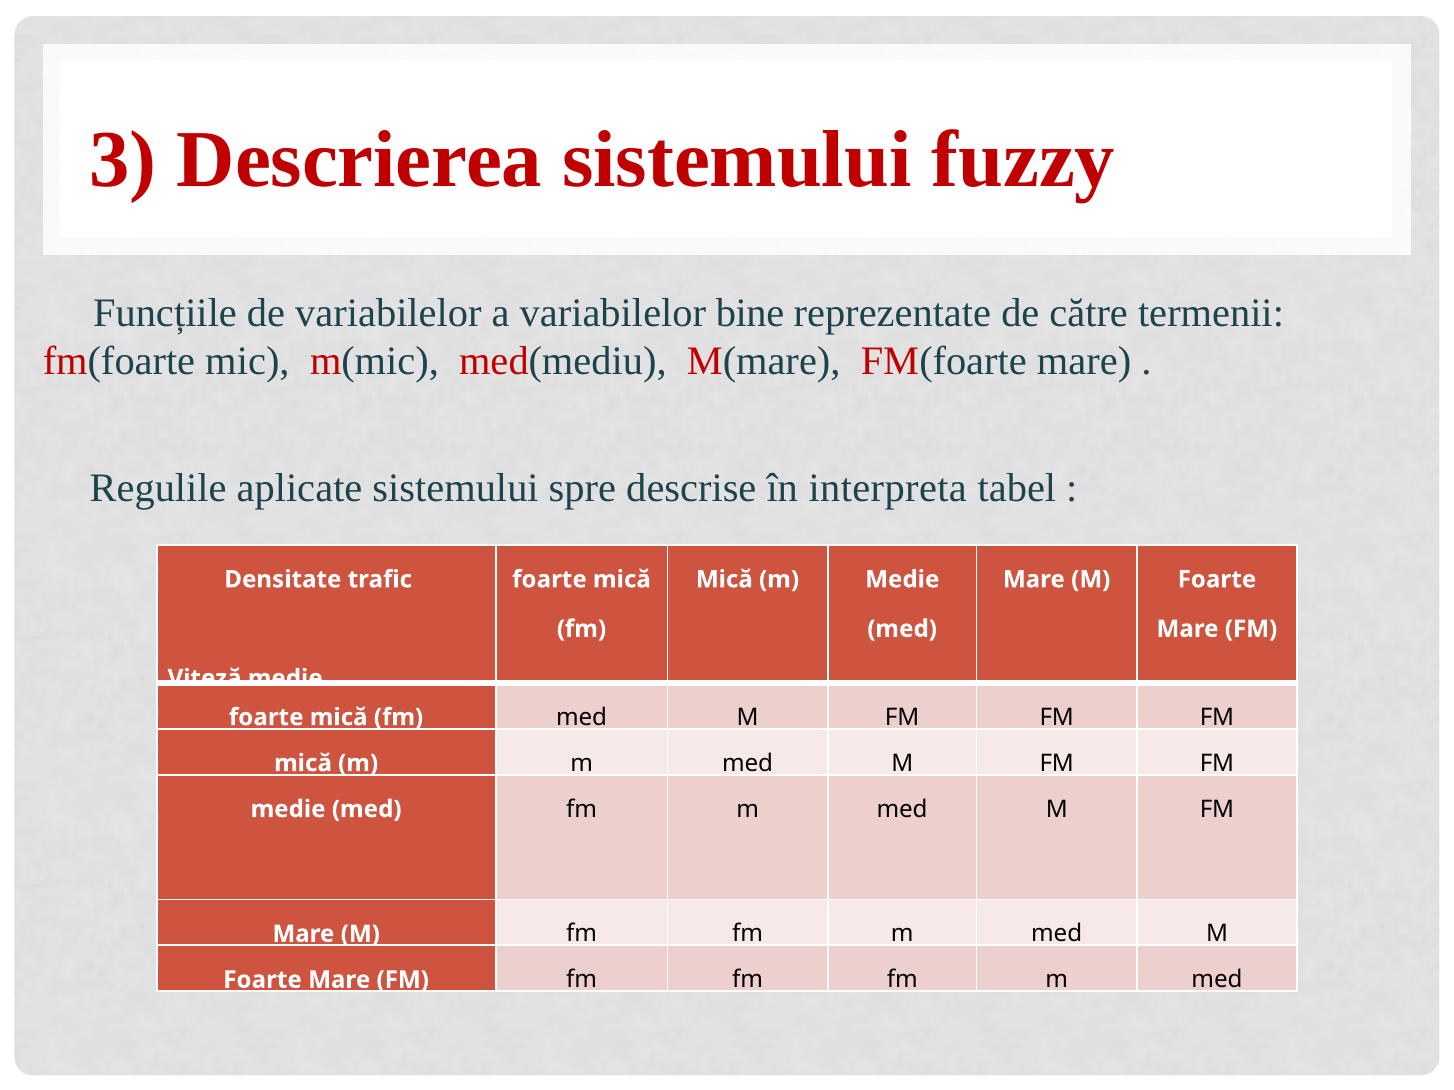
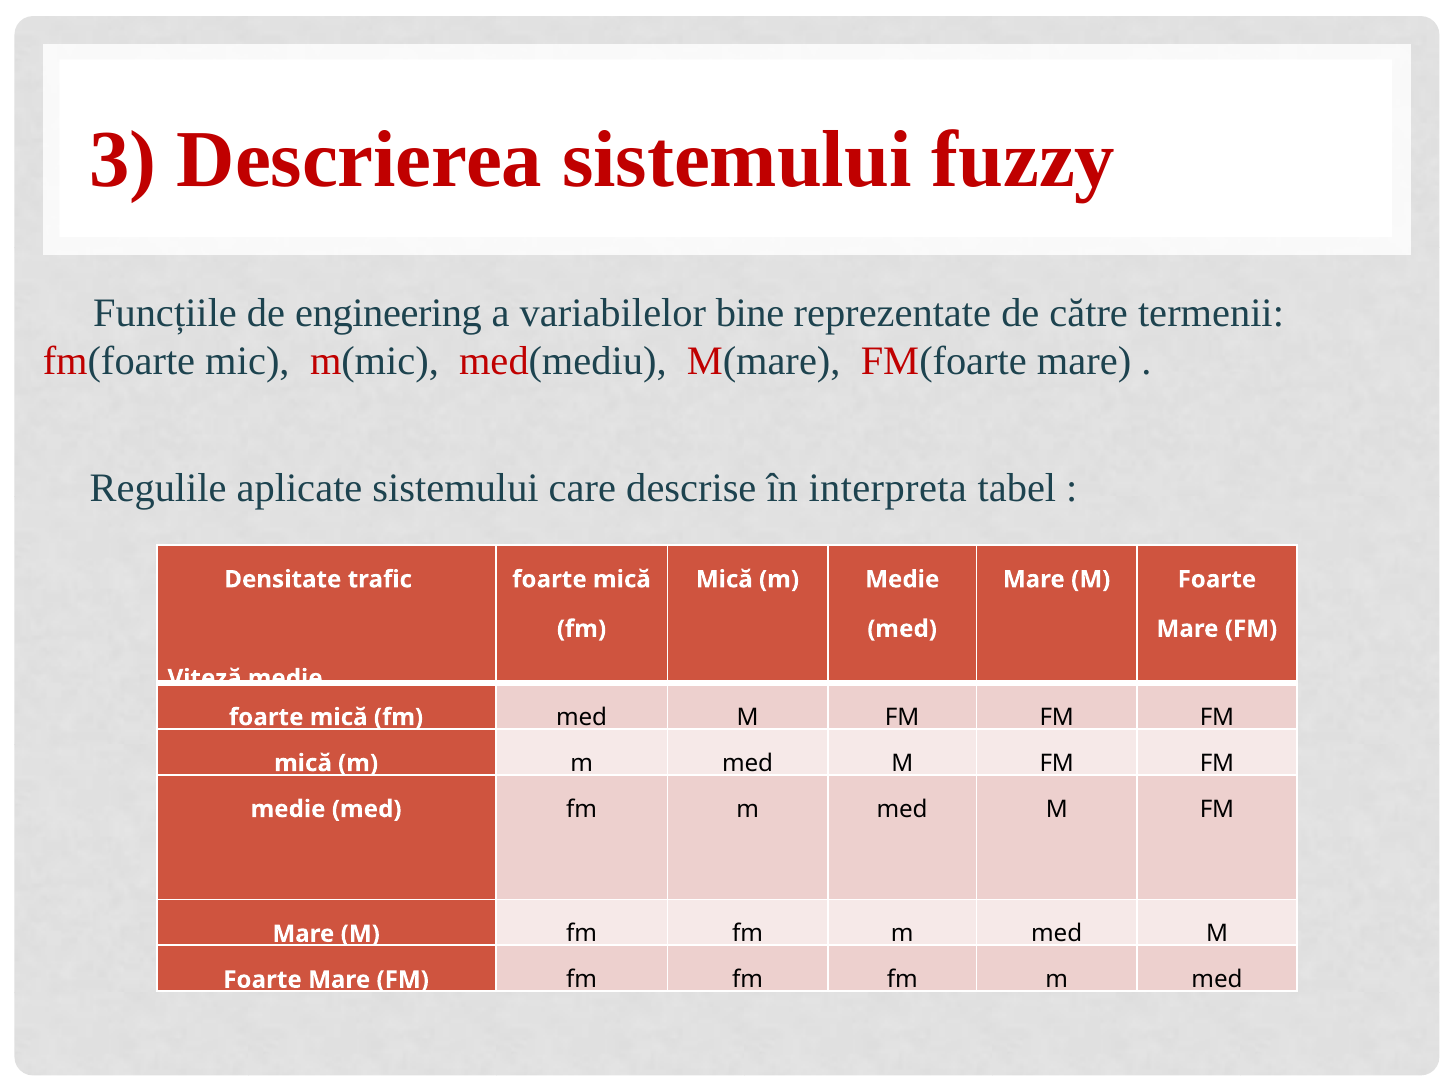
de variabilelor: variabilelor -> engineering (389, 313)
spre: spre -> care (582, 488)
